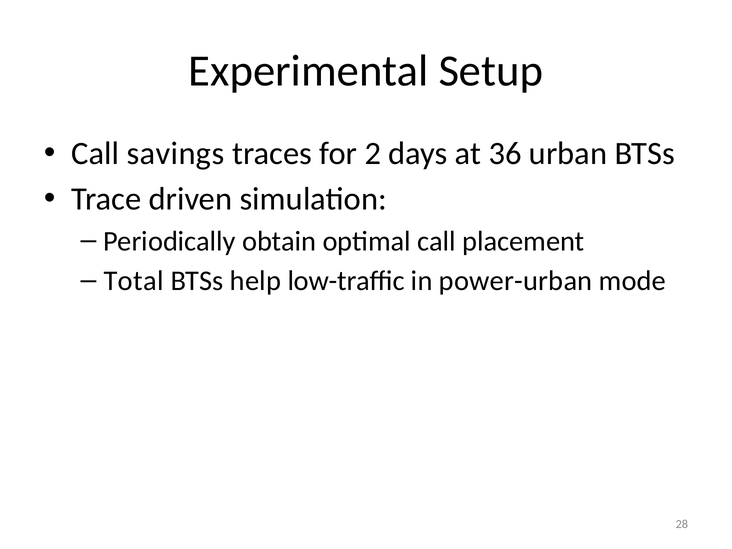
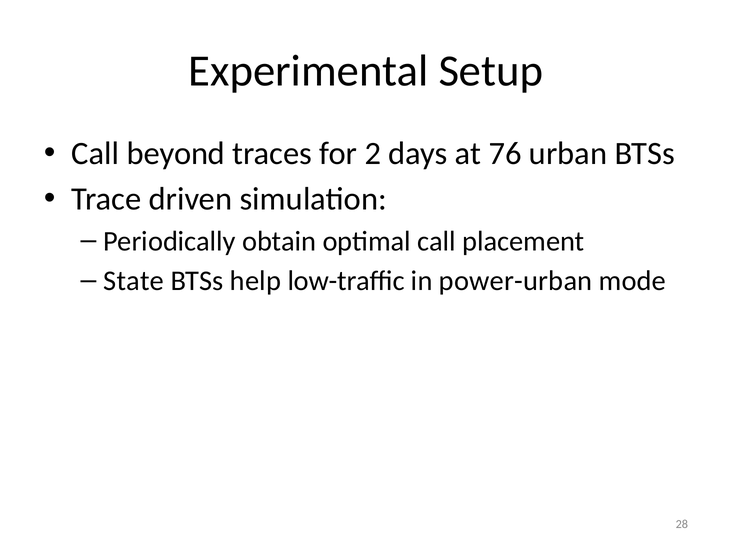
savings: savings -> beyond (176, 154)
36: 36 -> 76 (505, 154)
Total: Total -> State (134, 281)
